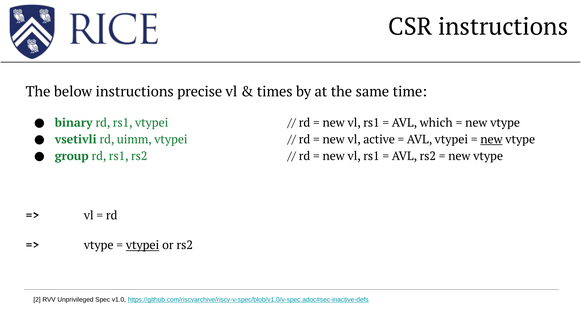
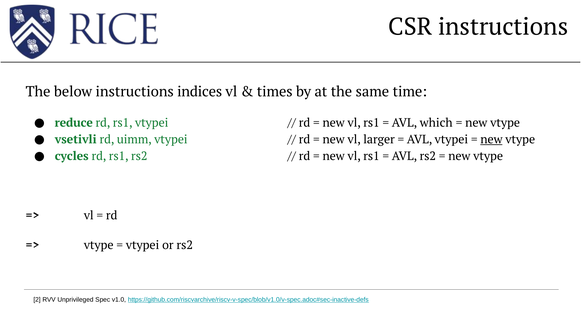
precise: precise -> indices (200, 92)
binary: binary -> reduce (74, 122)
active: active -> larger (379, 139)
group: group -> cycles (72, 156)
vtypei underline: present -> none (143, 245)
